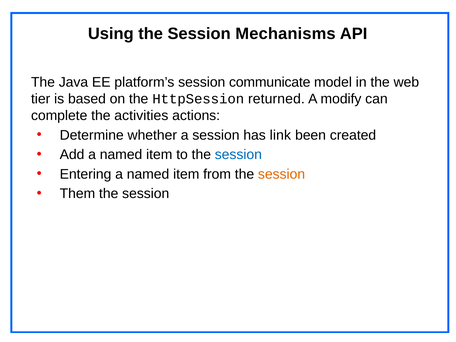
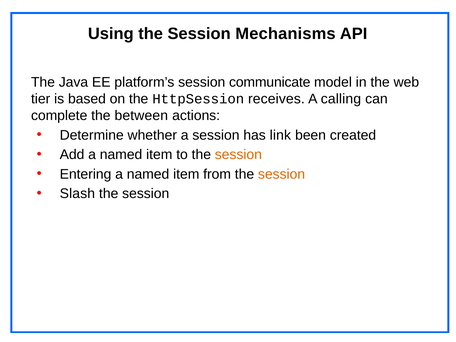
returned: returned -> receives (276, 99)
modify: modify -> calling (341, 99)
activities: activities -> between (141, 116)
session colour: blue -> orange (238, 155)
Them: Them -> Slash (77, 194)
